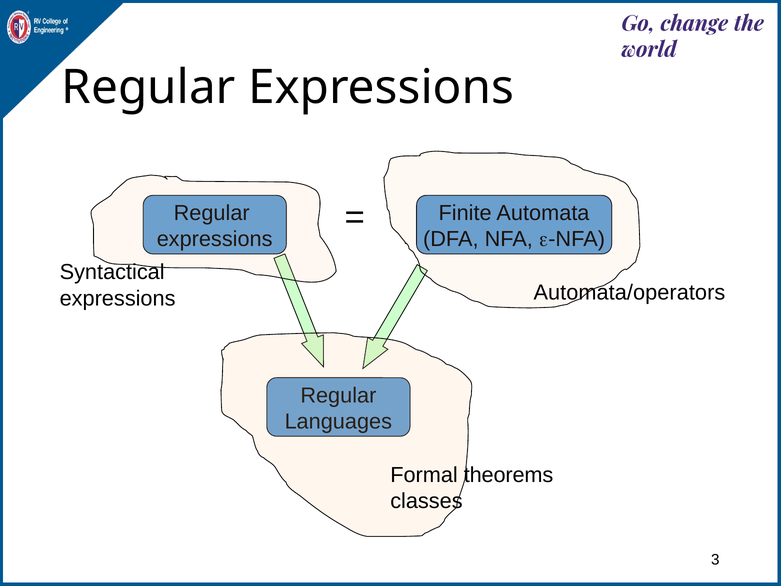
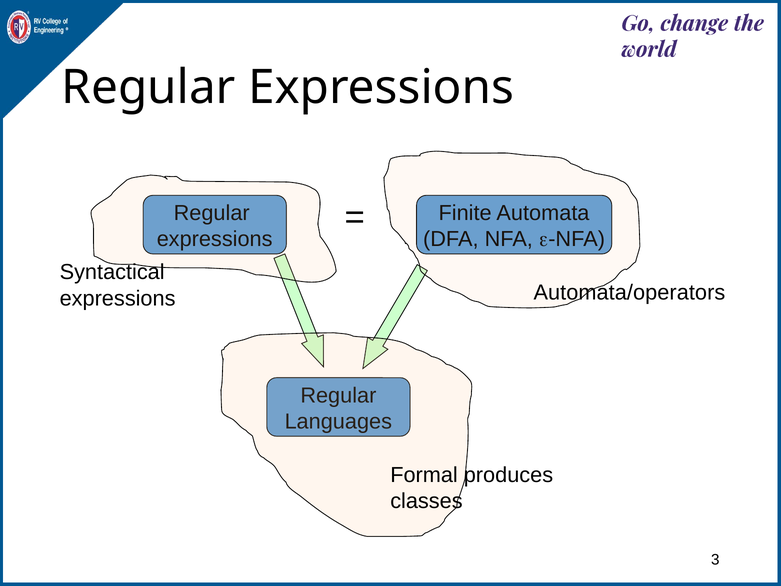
theorems: theorems -> produces (508, 475)
